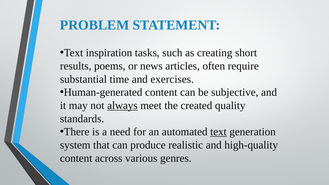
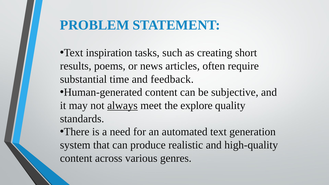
exercises: exercises -> feedback (172, 79)
created: created -> explore (196, 106)
text underline: present -> none (218, 132)
